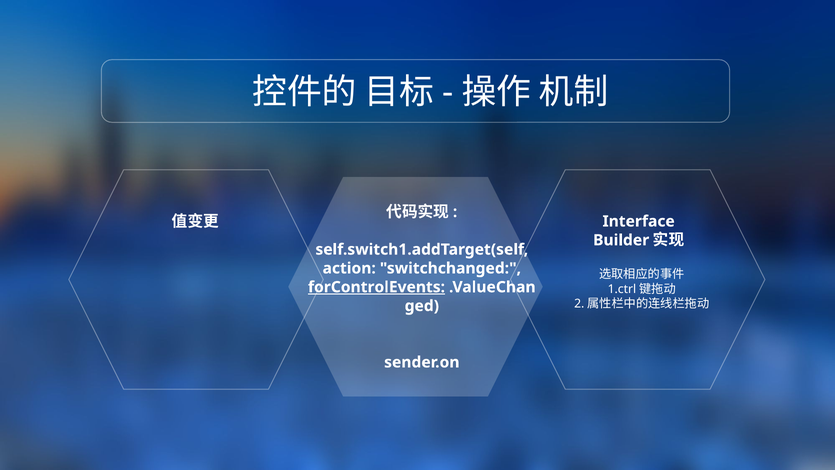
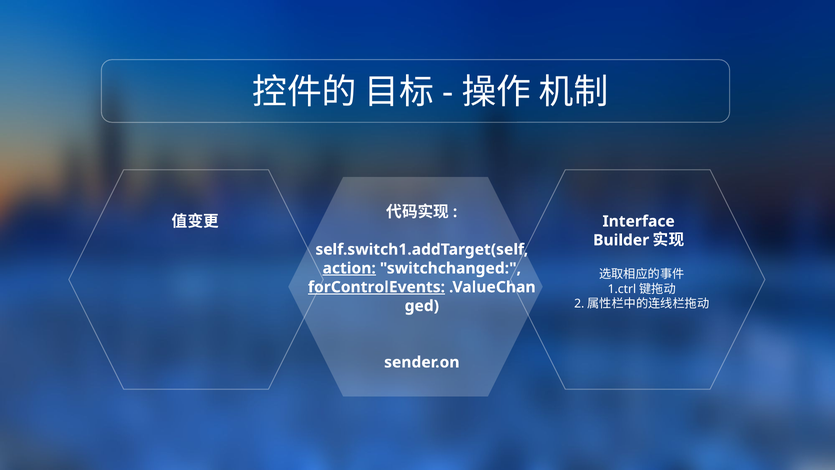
action underline: none -> present (349, 268)
